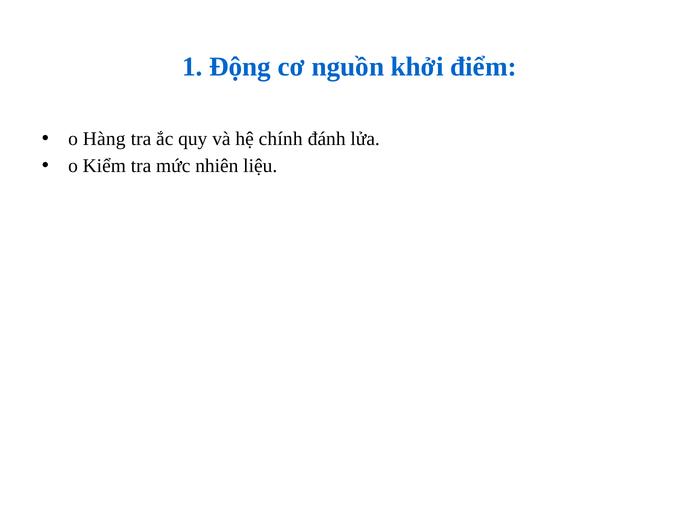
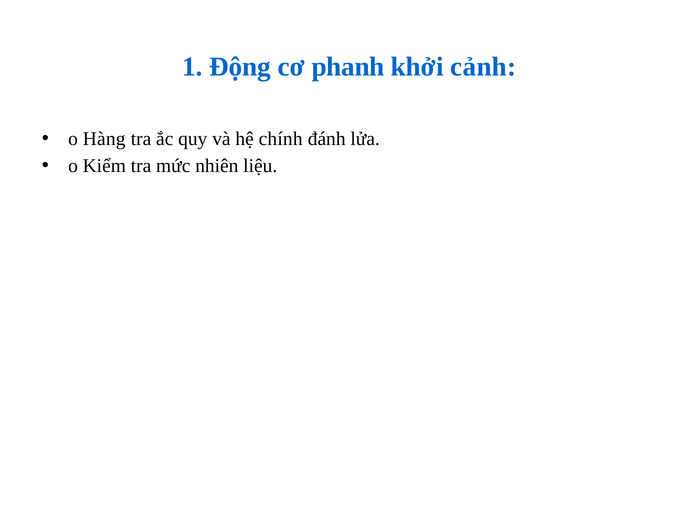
nguồn: nguồn -> phanh (348, 67)
điểm: điểm -> cảnh (483, 67)
